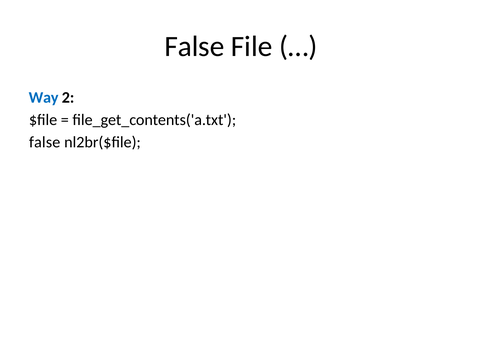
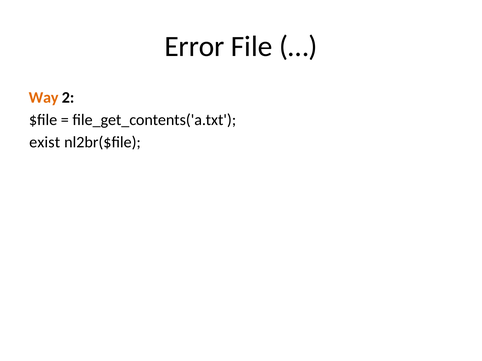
False: False -> Error (194, 47)
Way colour: blue -> orange (44, 98)
false: false -> exist (45, 143)
